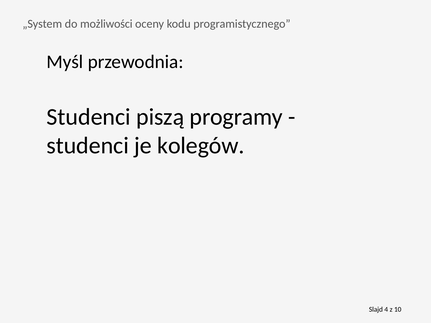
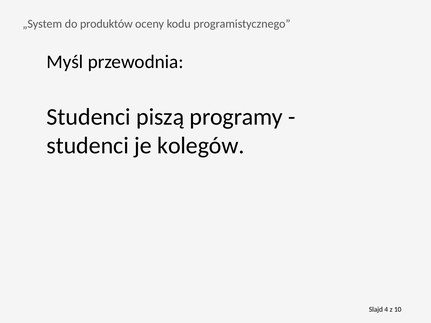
możliwości: możliwości -> produktów (106, 24)
